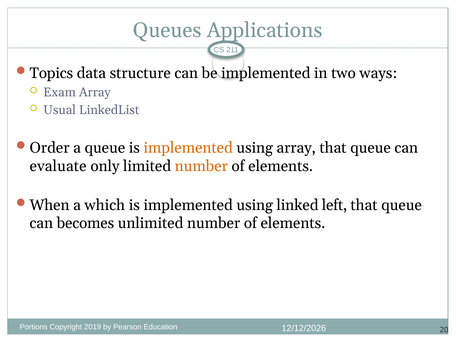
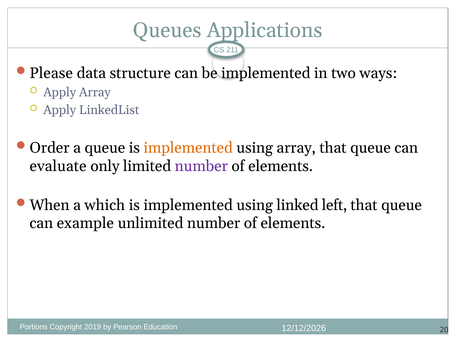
Topics: Topics -> Please (51, 73)
Exam: Exam -> Apply (60, 92)
Usual: Usual -> Apply (60, 110)
number colour: orange -> purple (201, 166)
becomes: becomes -> example (85, 223)
